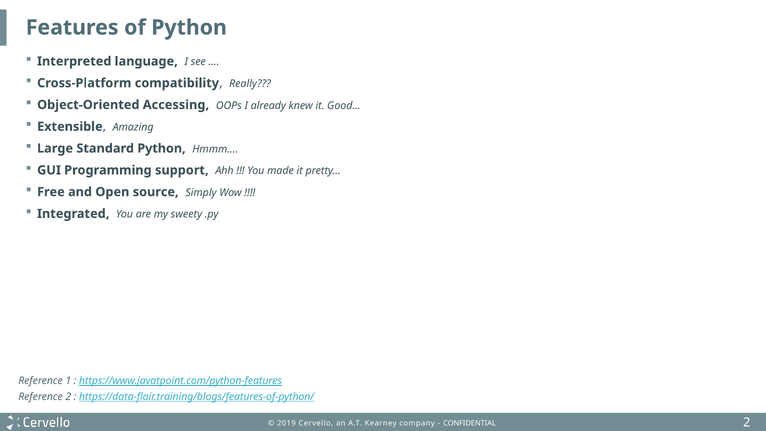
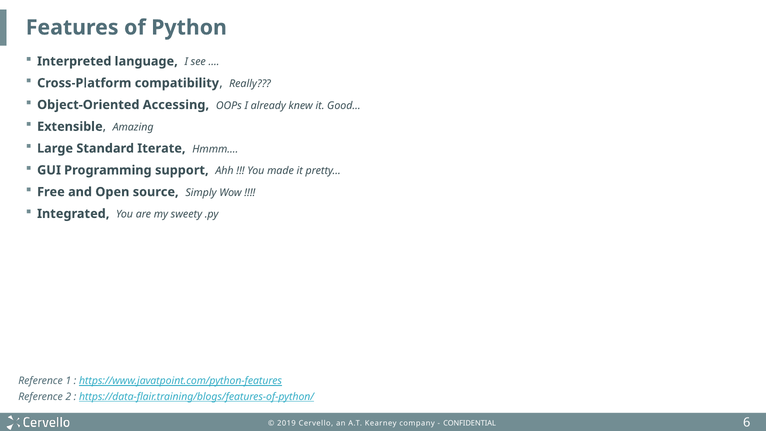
Standard Python: Python -> Iterate (161, 148)
2: 2 -> 6 (747, 423)
